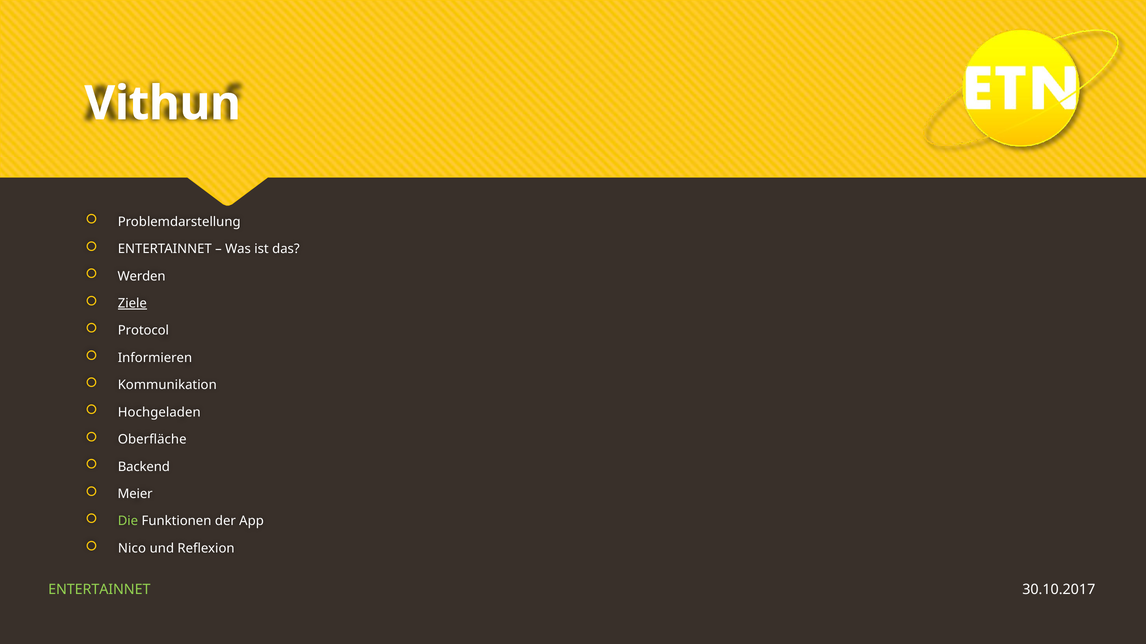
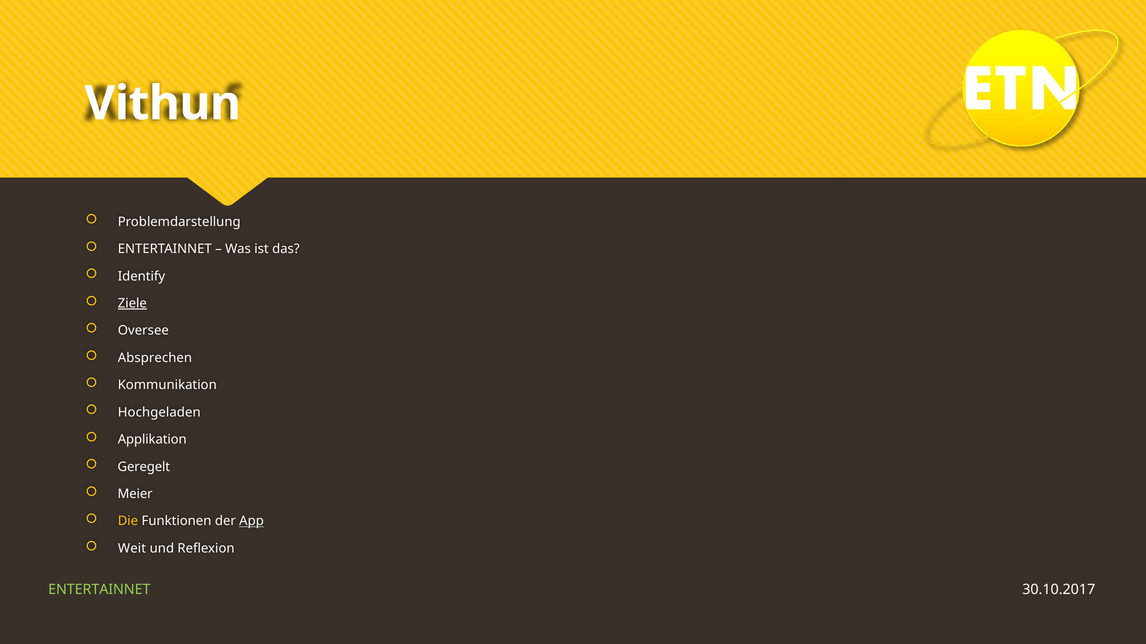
Werden: Werden -> Identify (141, 276)
Protocol: Protocol -> Oversee (143, 331)
Informieren: Informieren -> Absprechen (155, 358)
Oberfläche: Oberfläche -> Applikation (152, 440)
Backend: Backend -> Geregelt (144, 467)
Die colour: light green -> yellow (128, 522)
App underline: none -> present (252, 522)
Nico: Nico -> Weit (132, 549)
